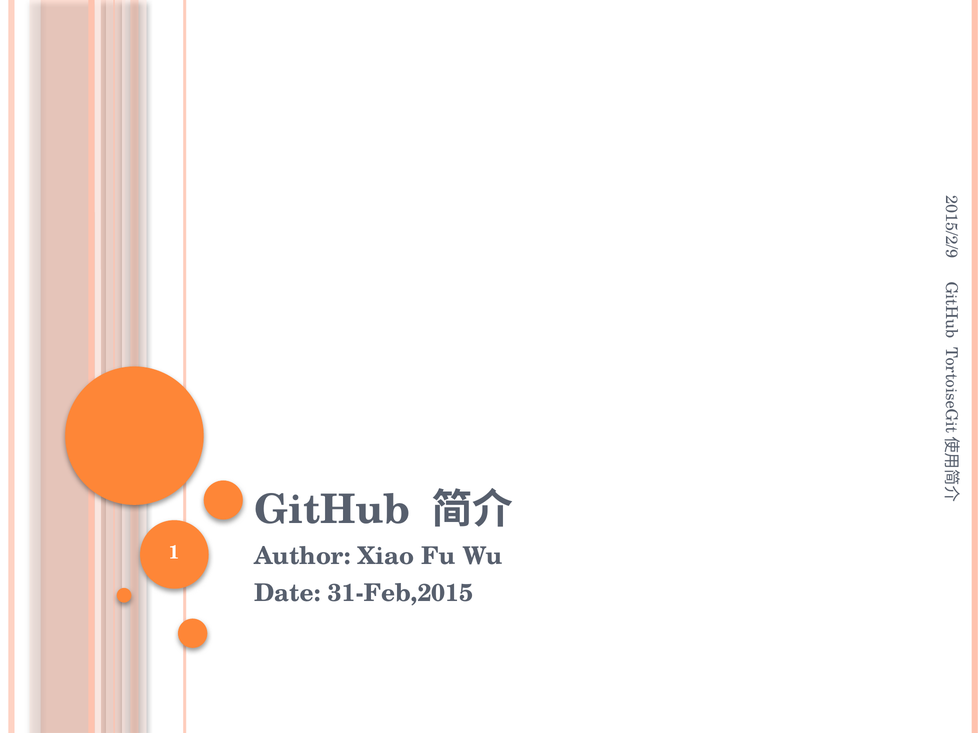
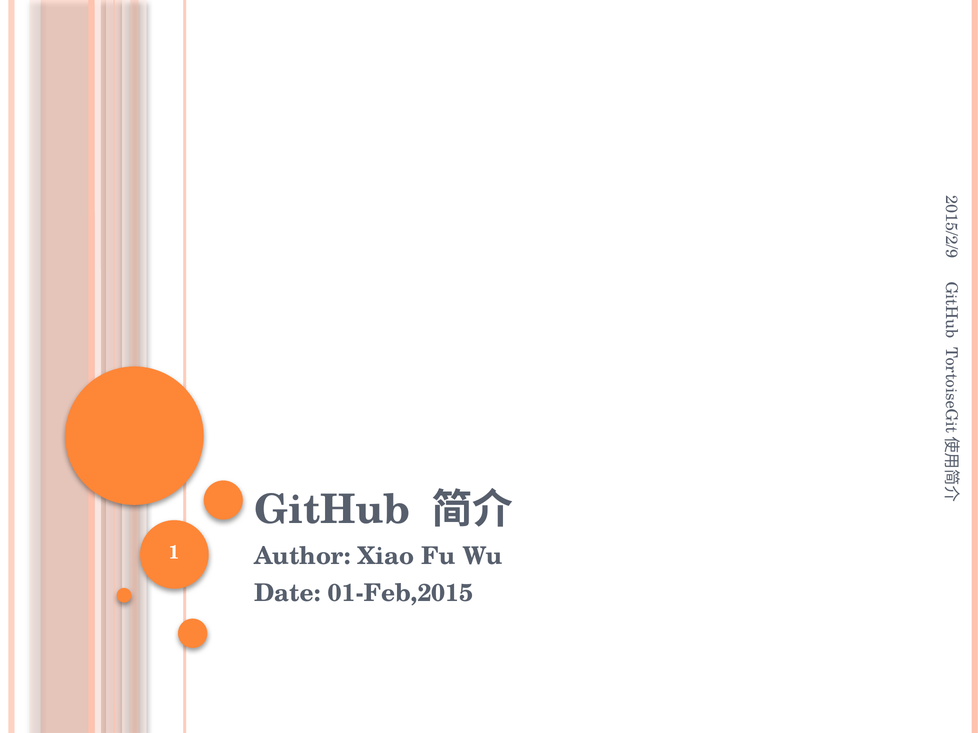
31-Feb,2015: 31-Feb,2015 -> 01-Feb,2015 (401, 594)
